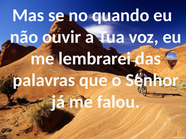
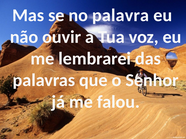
quando: quando -> palavra (121, 15)
